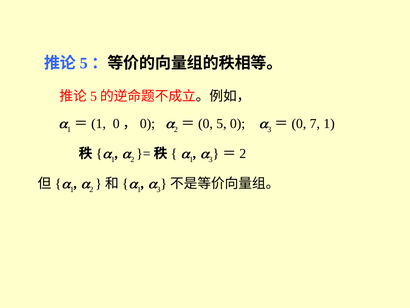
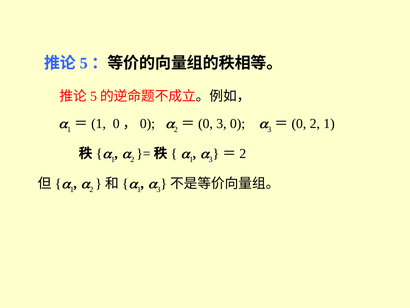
5: 5 -> 3 (221, 123)
7: 7 -> 2 (315, 123)
